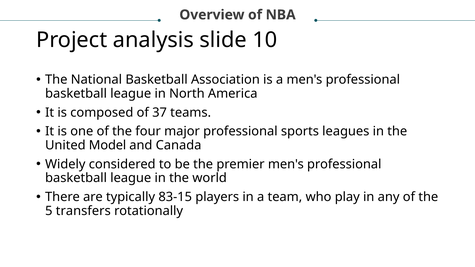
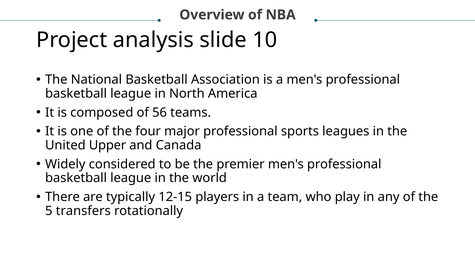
37: 37 -> 56 (160, 113)
Model: Model -> Upper (108, 145)
83-15: 83-15 -> 12-15 (175, 197)
